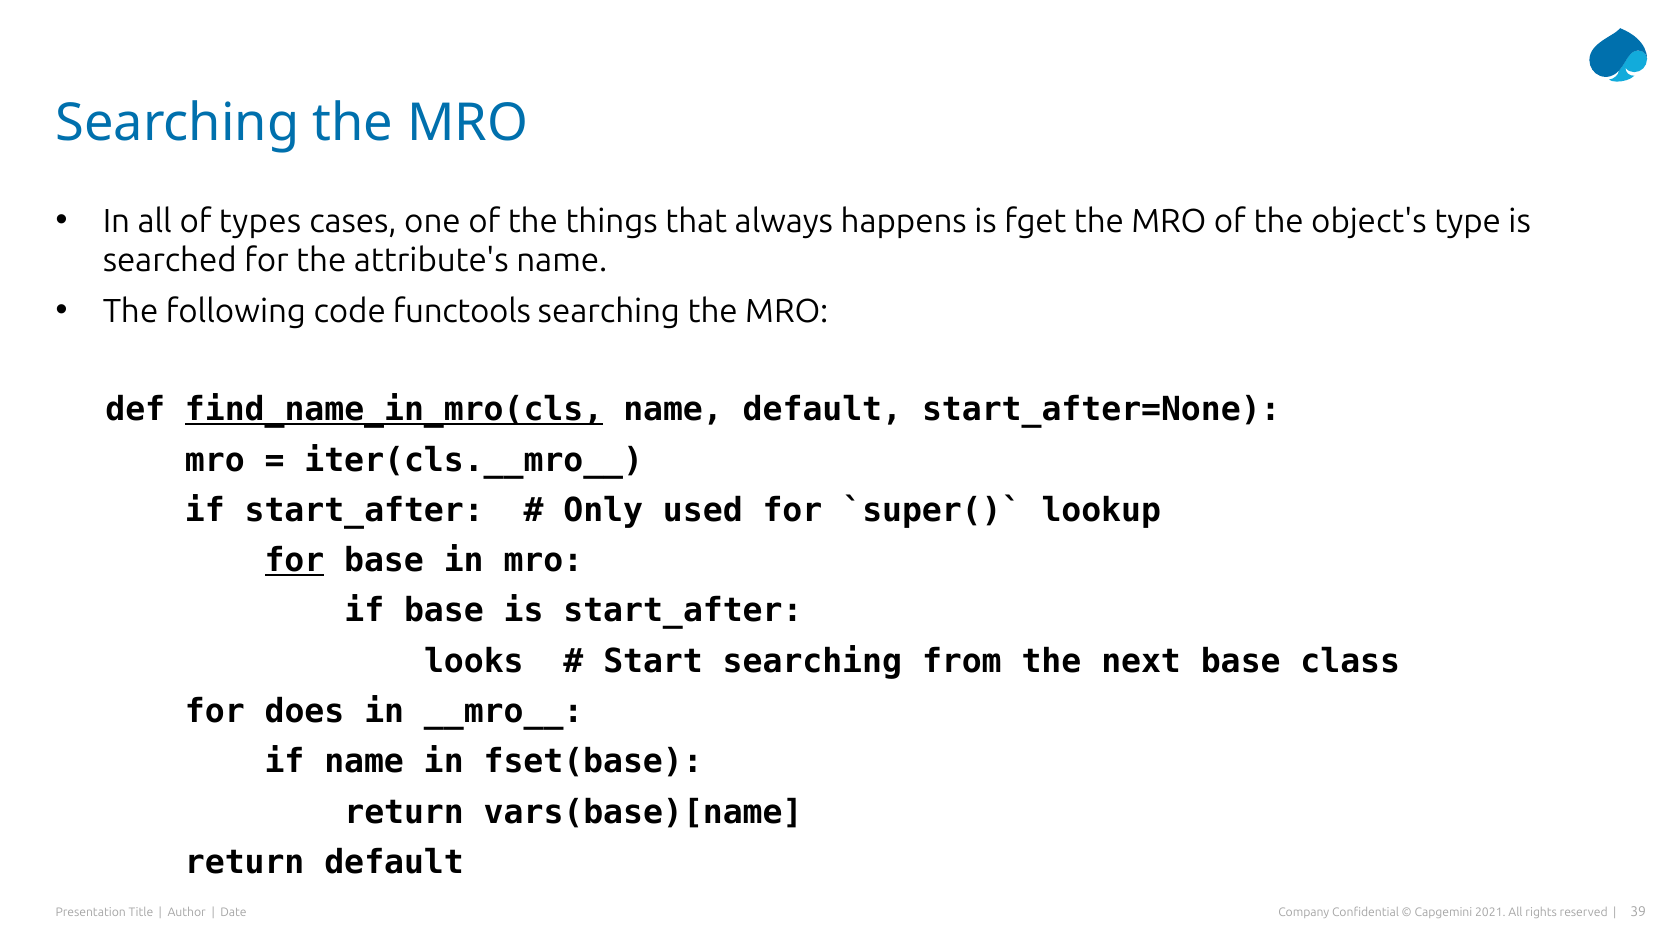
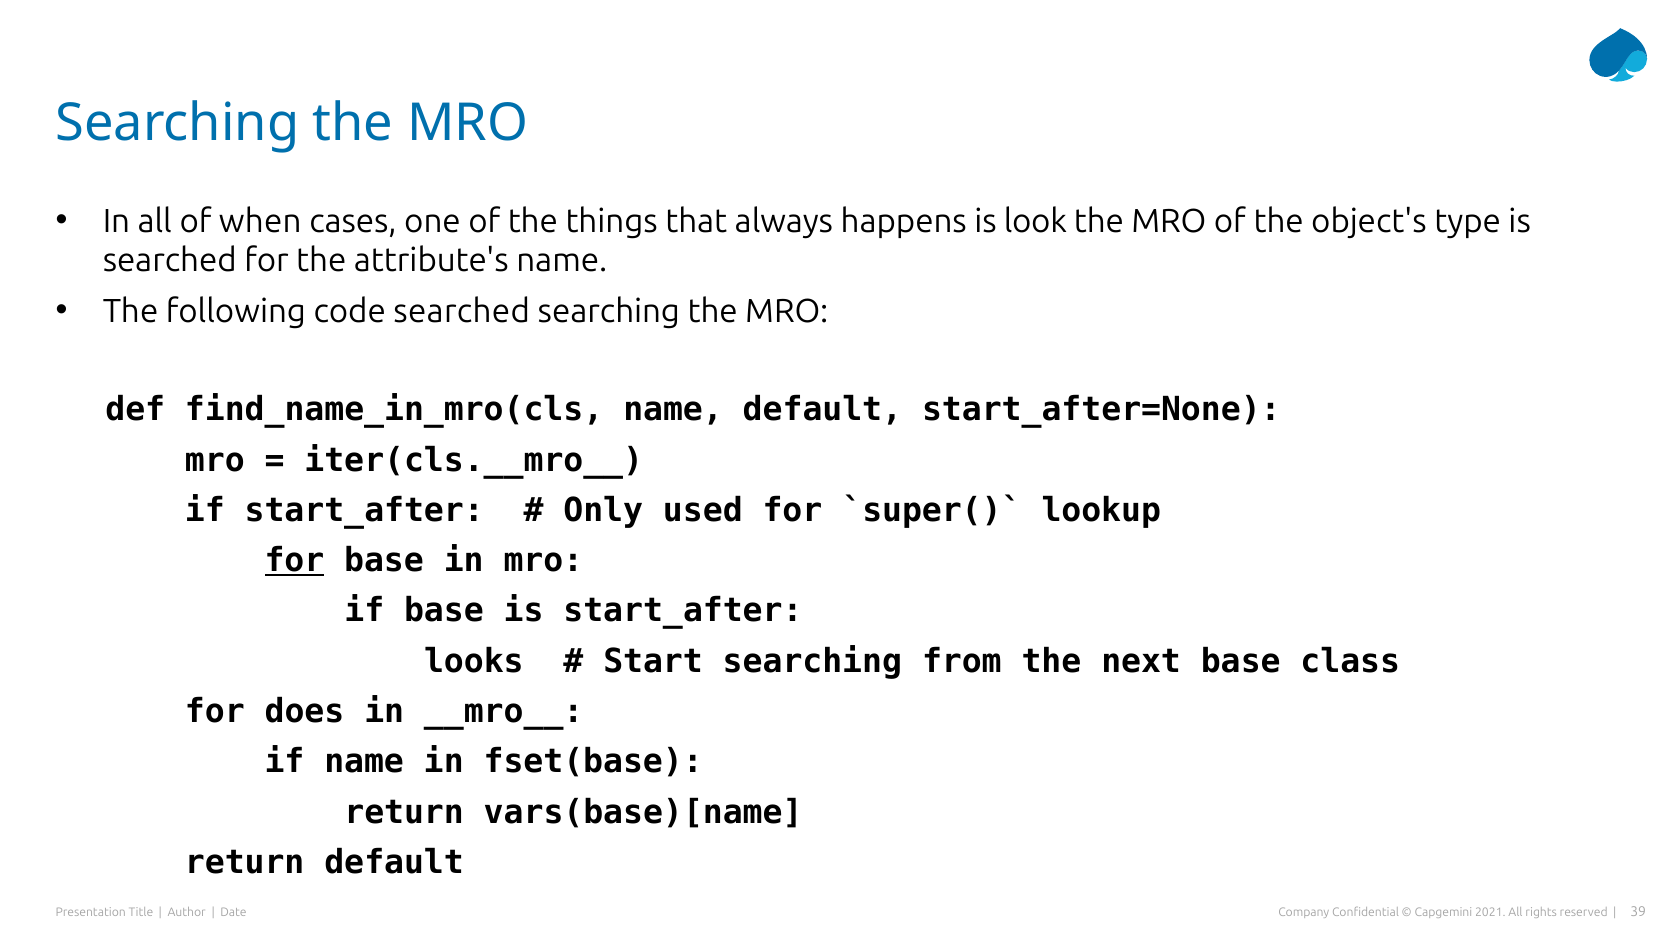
types: types -> when (260, 221)
fget: fget -> look (1035, 221)
code functools: functools -> searched (462, 311)
find_name_in_mro(cls underline: present -> none (394, 410)
